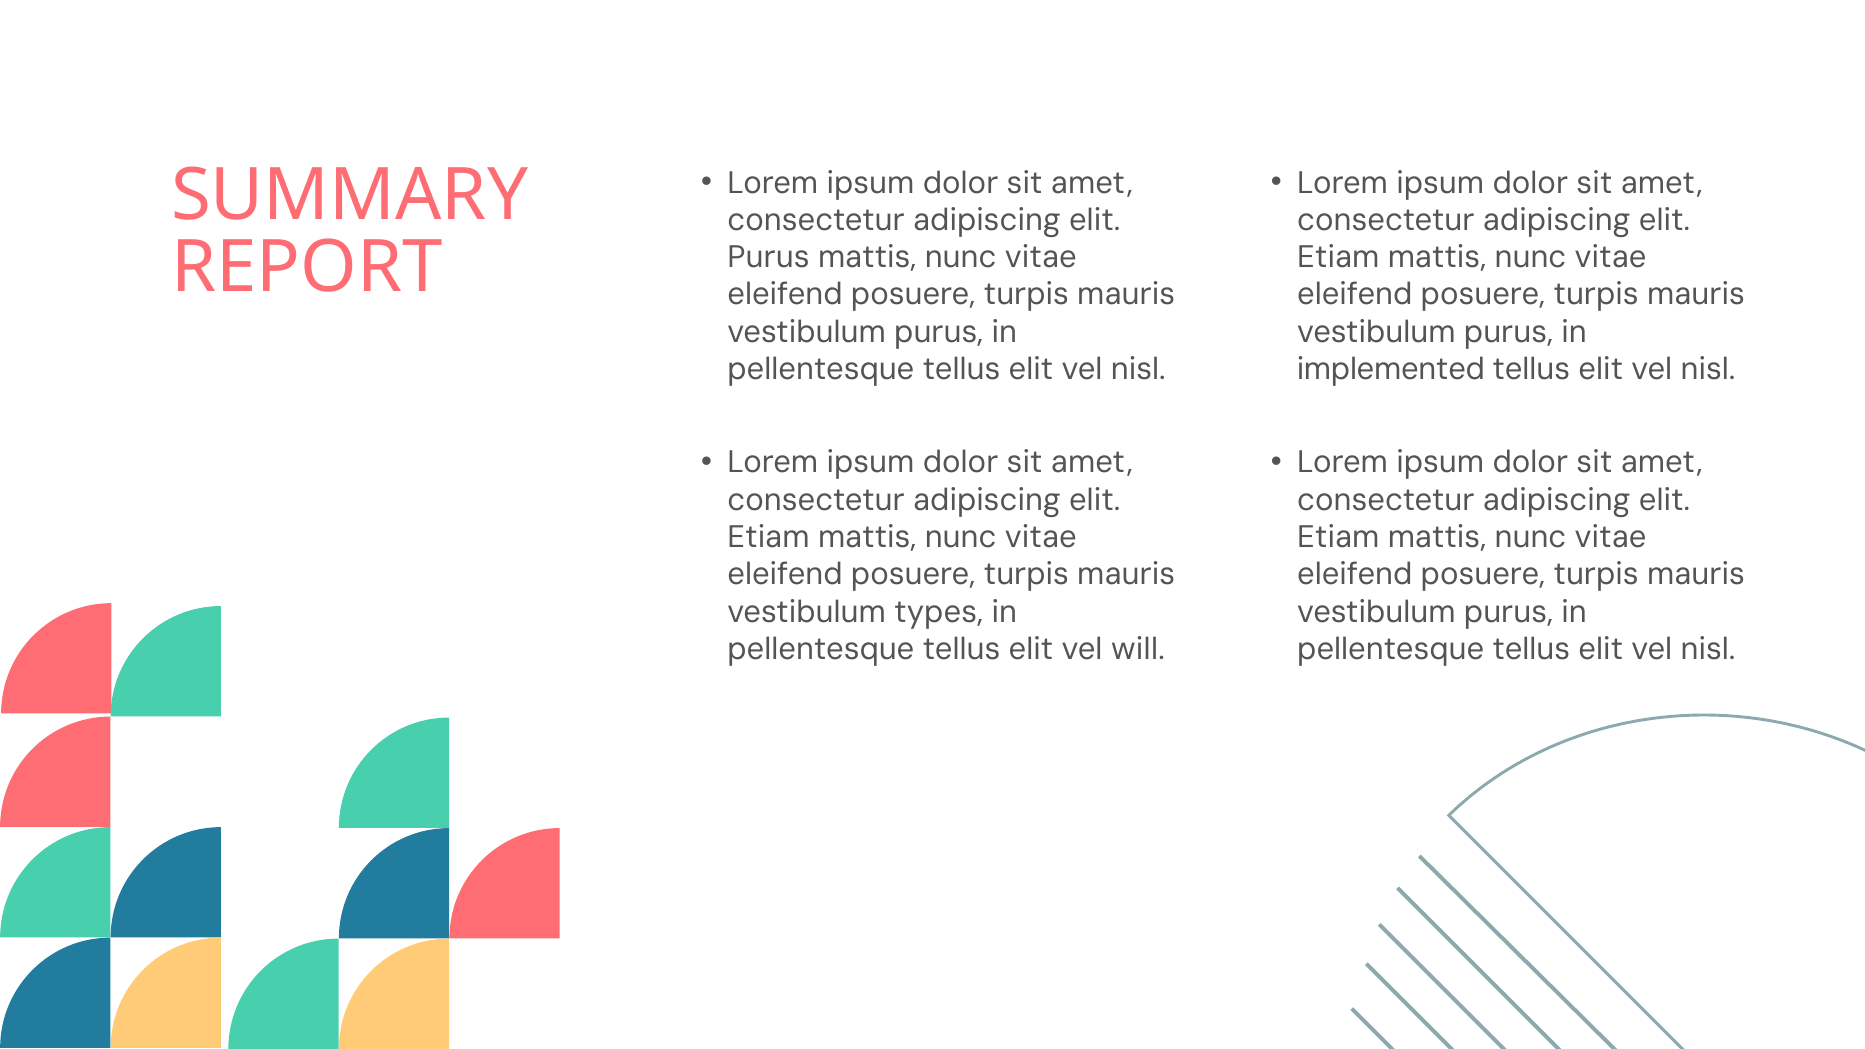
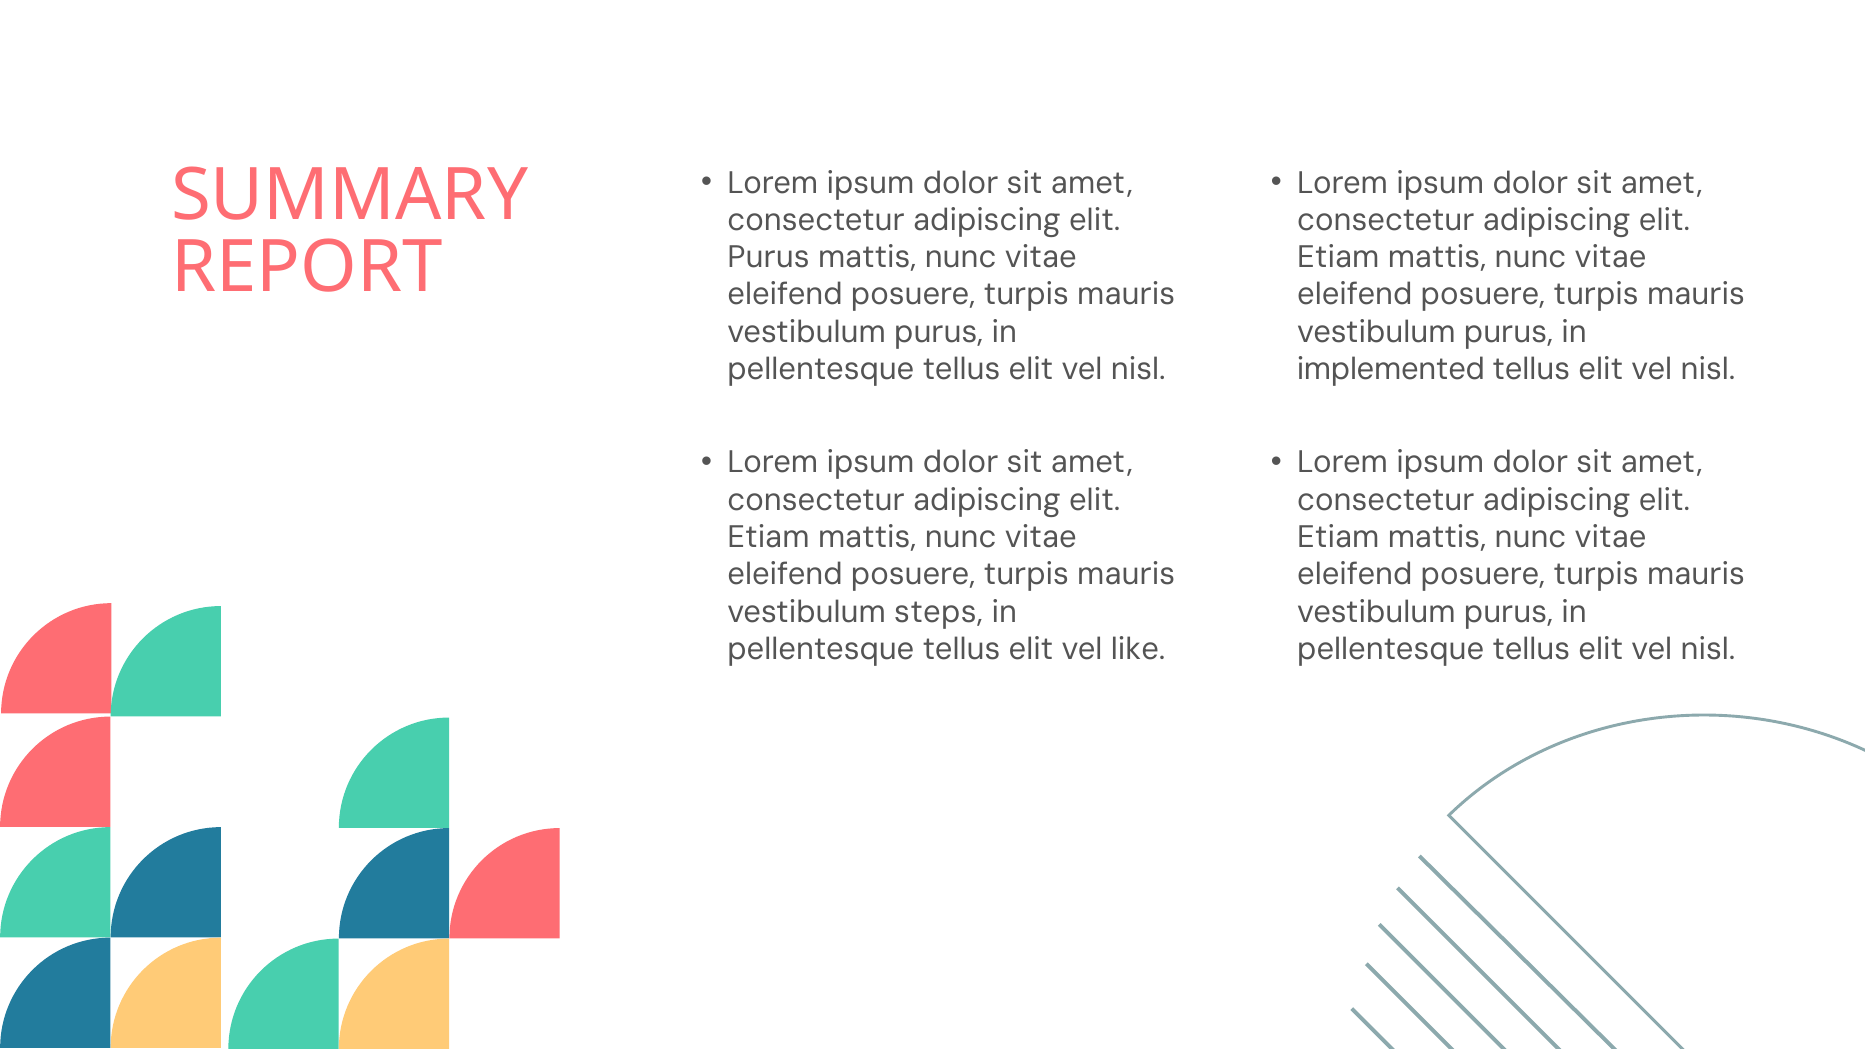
types: types -> steps (939, 612)
will: will -> like (1138, 649)
